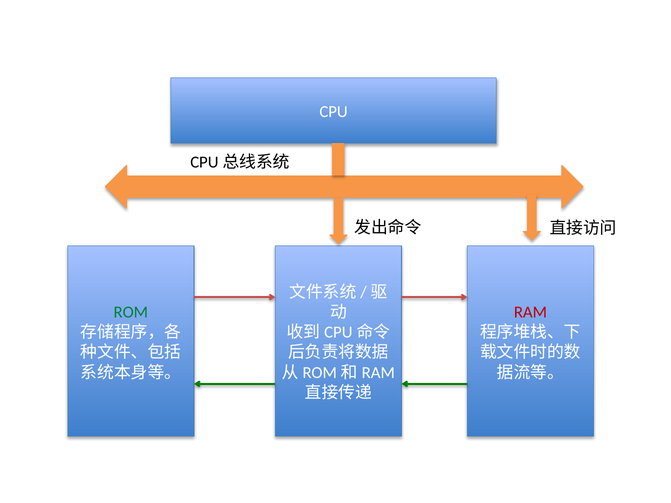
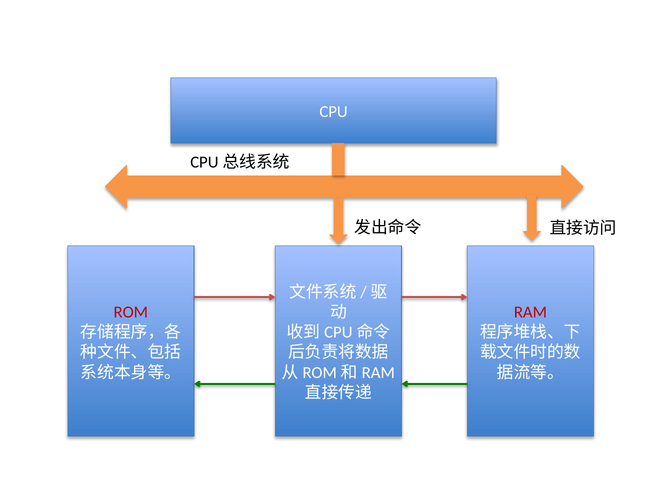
ROM colour: green -> red (131, 312)
